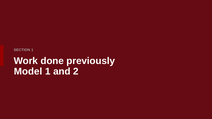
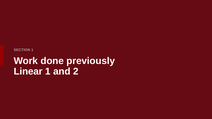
Model: Model -> Linear (28, 71)
